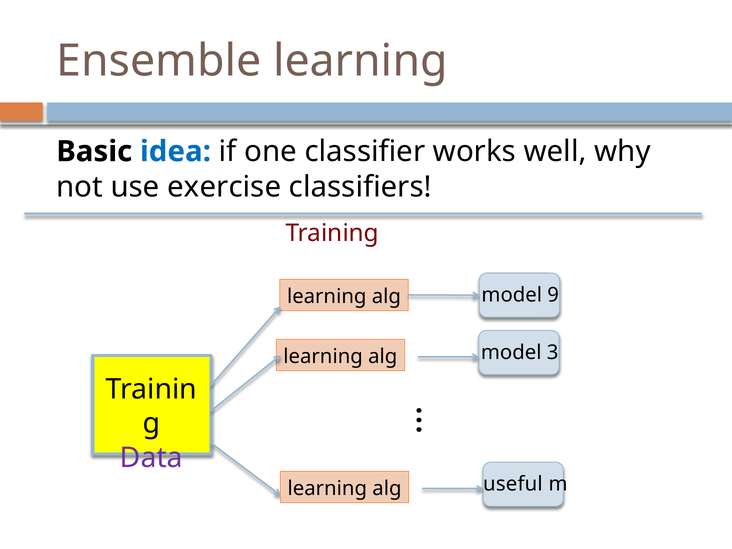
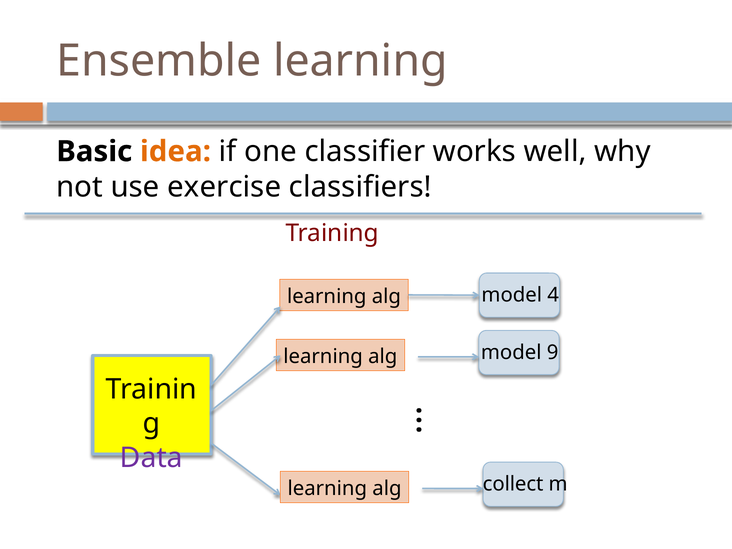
idea colour: blue -> orange (175, 151)
9: 9 -> 4 (553, 295)
3: 3 -> 9 (553, 352)
useful: useful -> collect (513, 484)
